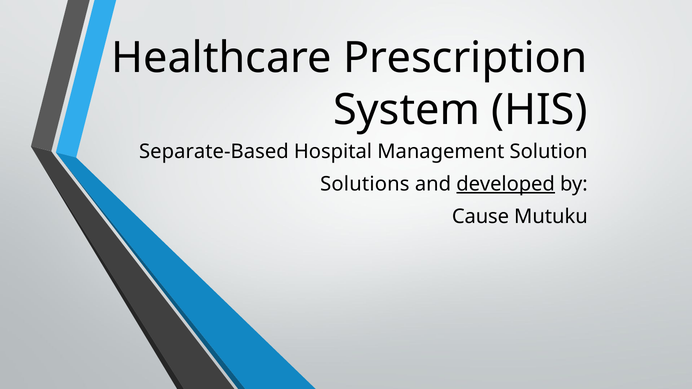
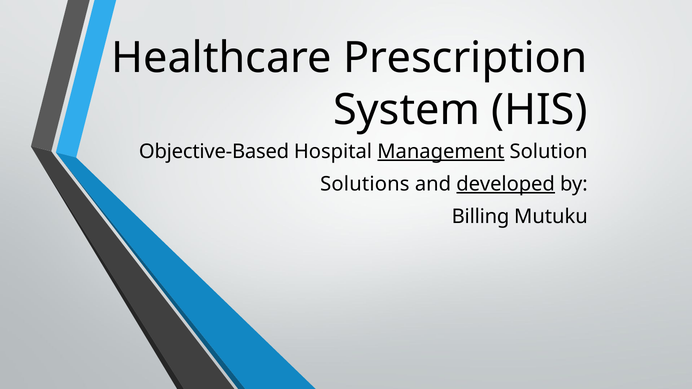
Separate-Based: Separate-Based -> Objective-Based (214, 152)
Management underline: none -> present (441, 152)
Cause: Cause -> Billing (481, 217)
